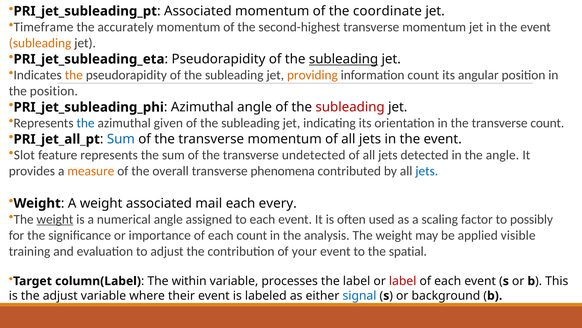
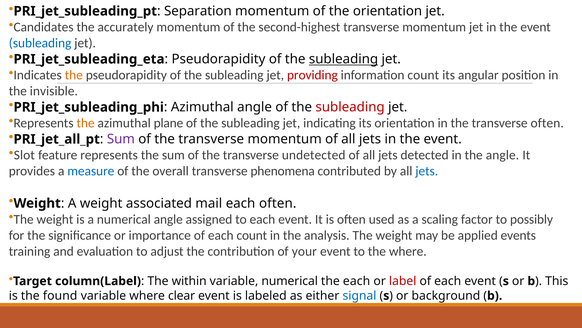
Associated: Associated -> Separation (198, 11)
the coordinate: coordinate -> orientation (387, 11)
Timeframe: Timeframe -> Candidates (44, 27)
subleading colour: orange -> blue (40, 43)
providing colour: orange -> red (312, 75)
the position: position -> invisible (54, 91)
the colour: blue -> orange (86, 123)
given: given -> plane (168, 123)
transverse count: count -> often (547, 123)
Sum colour: blue -> purple (121, 139)
measure colour: orange -> blue (91, 171)
each every: every -> often (278, 203)
weight underline: present -> none (55, 219)
visible: visible -> events (518, 235)
the spatial: spatial -> where (408, 251)
variable processes: processes -> numerical (290, 281)
the label: label -> each (357, 281)
the adjust: adjust -> found (60, 295)
their: their -> clear (182, 295)
